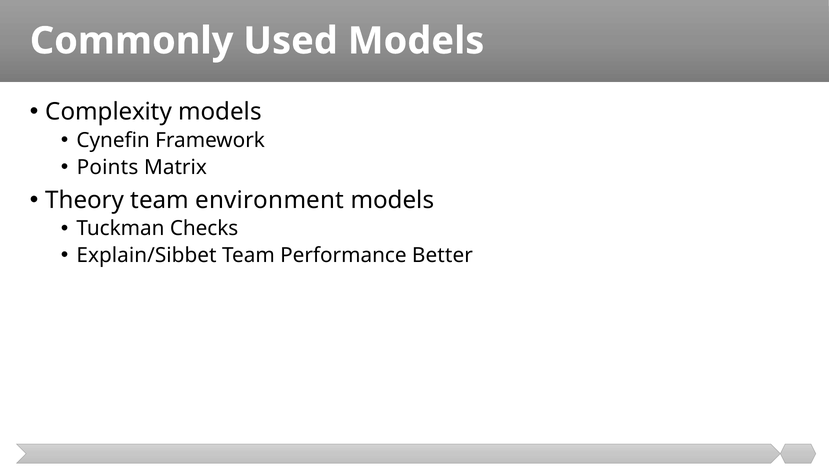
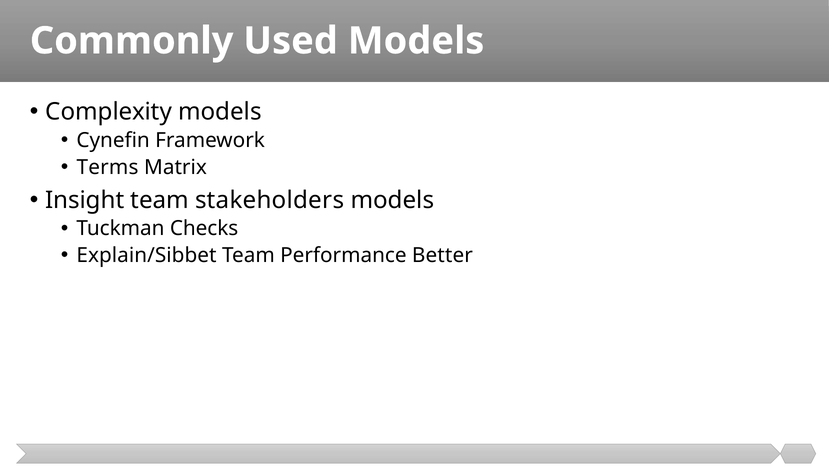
Points: Points -> Terms (107, 167)
Theory: Theory -> Insight (85, 200)
environment: environment -> stakeholders (270, 200)
